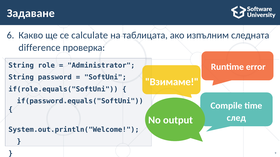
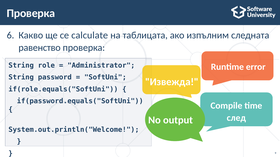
Задаване: Задаване -> Проверка (31, 13)
difference: difference -> равенство (40, 48)
Взимаме: Взимаме -> Извежда (172, 82)
